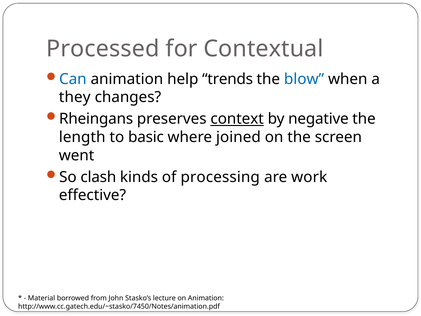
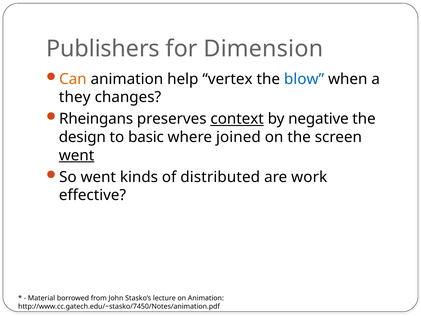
Processed: Processed -> Publishers (103, 49)
Contextual: Contextual -> Dimension (263, 49)
Can colour: blue -> orange (73, 79)
trends: trends -> vertex (227, 79)
length: length -> design (82, 137)
went underline: none -> present (77, 155)
So clash: clash -> went (98, 177)
processing: processing -> distributed (220, 177)
